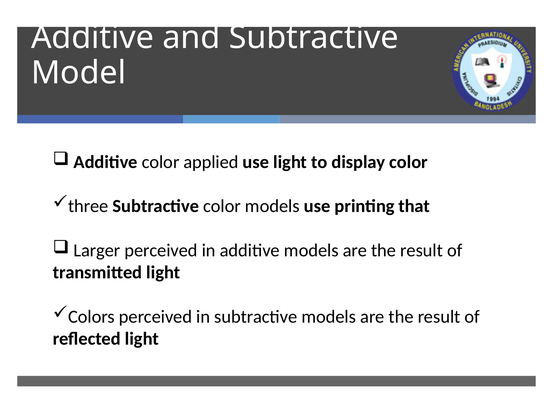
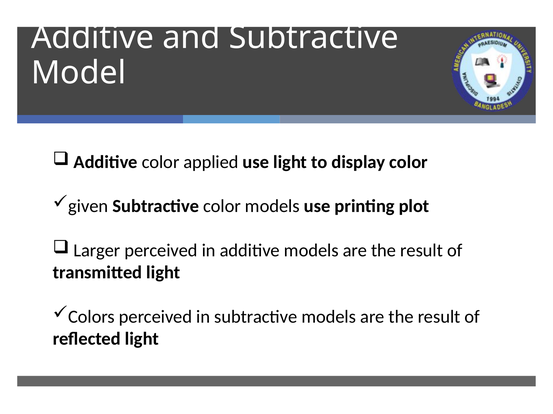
three: three -> given (88, 207)
that: that -> plot (414, 207)
